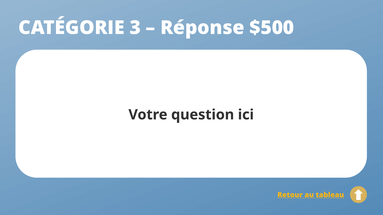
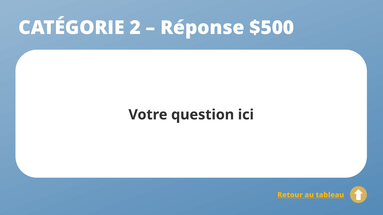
3: 3 -> 2 (135, 28)
